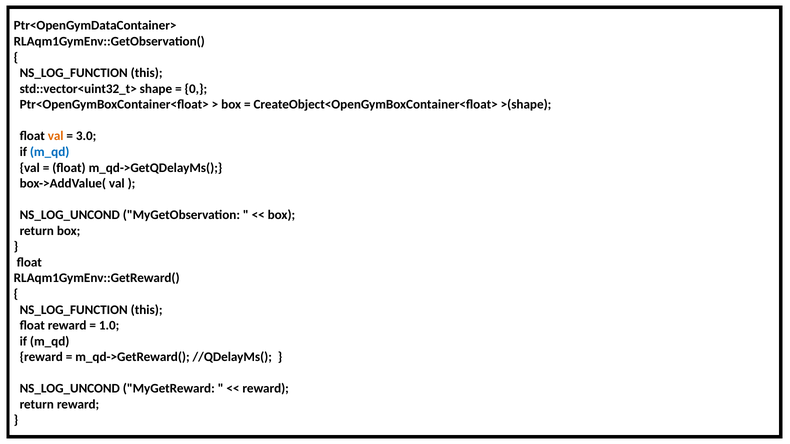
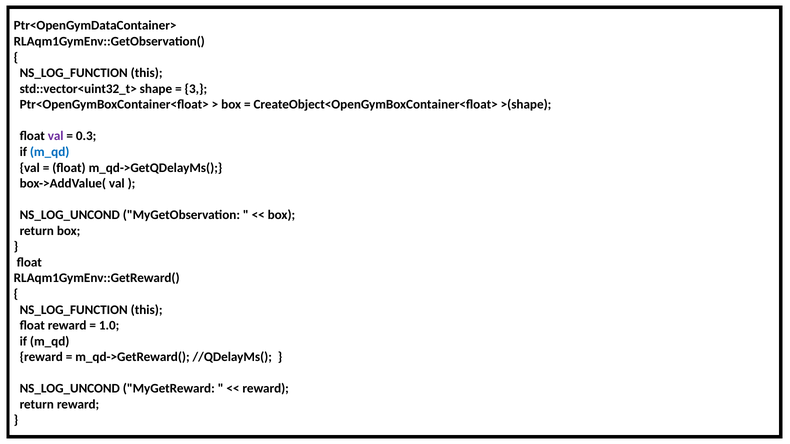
0: 0 -> 3 (196, 89)
val colour: orange -> purple (56, 136)
3.0: 3.0 -> 0.3 (86, 136)
